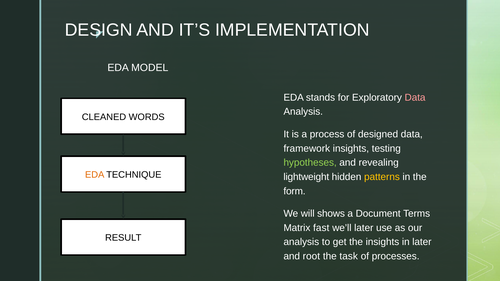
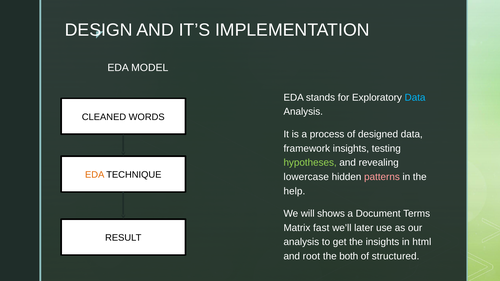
Data colour: pink -> light blue (415, 98)
lightweight: lightweight -> lowercase (306, 177)
patterns colour: yellow -> pink (382, 177)
form: form -> help (294, 191)
in later: later -> html (422, 242)
task: task -> both (349, 257)
processes: processes -> structured (396, 257)
